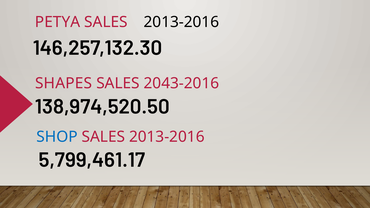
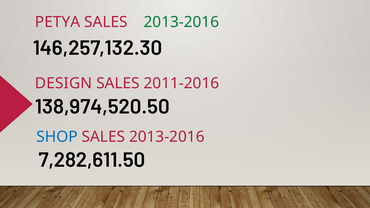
2013-2016 colour: black -> green (181, 22)
SHAPES: SHAPES -> DESIGN (64, 83)
2043-2016: 2043-2016 -> 2011-2016 (181, 83)
5,799,461.17: 5,799,461.17 -> 7,282,611.50 (92, 160)
